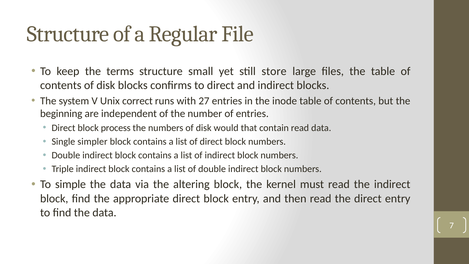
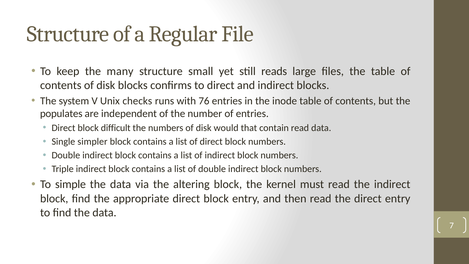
terms: terms -> many (120, 71)
store: store -> reads (274, 71)
correct: correct -> checks (137, 101)
27: 27 -> 76 (204, 101)
beginning: beginning -> populates (61, 114)
process: process -> difficult (116, 128)
